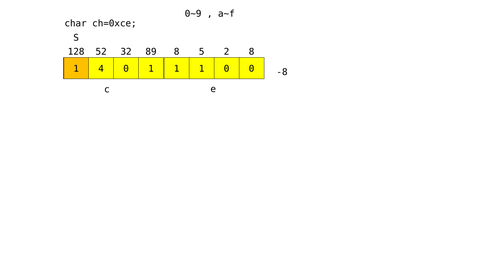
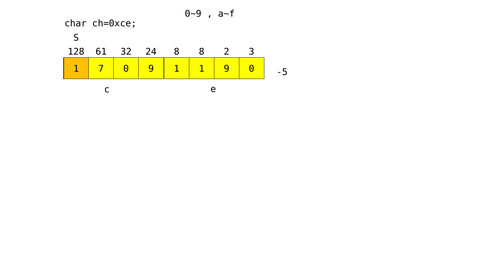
52: 52 -> 61 (101, 52)
89: 89 -> 24 (151, 52)
8 5: 5 -> 8 (202, 52)
2 8: 8 -> 3 (252, 52)
4: 4 -> 7 (101, 69)
0 1: 1 -> 9 (151, 69)
1 0: 0 -> 9 (227, 69)
-8: -8 -> -5 (282, 72)
